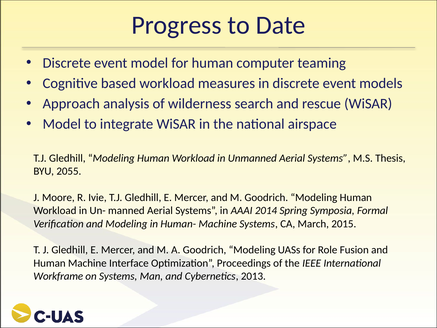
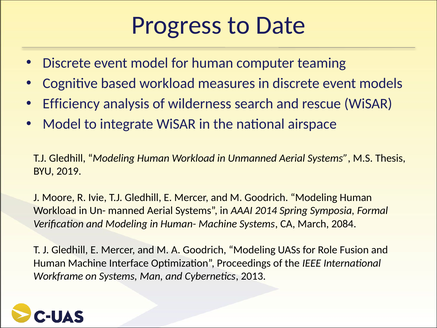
Approach: Approach -> Efficiency (71, 104)
2055: 2055 -> 2019 (69, 171)
2015: 2015 -> 2084 (344, 224)
